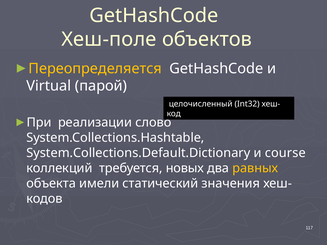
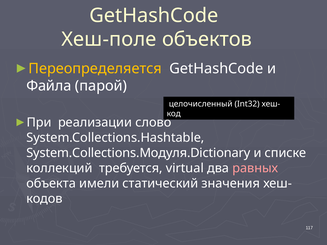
Virtual: Virtual -> Файла (49, 86)
System.Collections.Default.Dictionary: System.Collections.Default.Dictionary -> System.Collections.Модуля.Dictionary (138, 153)
course: course -> списке (285, 153)
новых: новых -> virtual (185, 168)
равных colour: yellow -> pink (255, 168)
